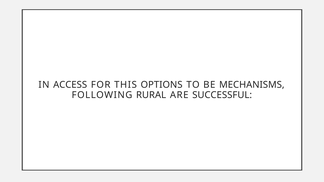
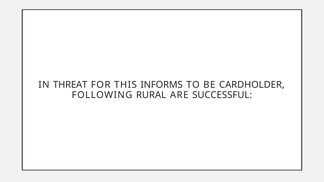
ACCESS: ACCESS -> THREAT (70, 85)
OPTIONS: OPTIONS -> INFORMS (162, 85)
MECHANISMS: MECHANISMS -> CARDHOLDER (252, 85)
